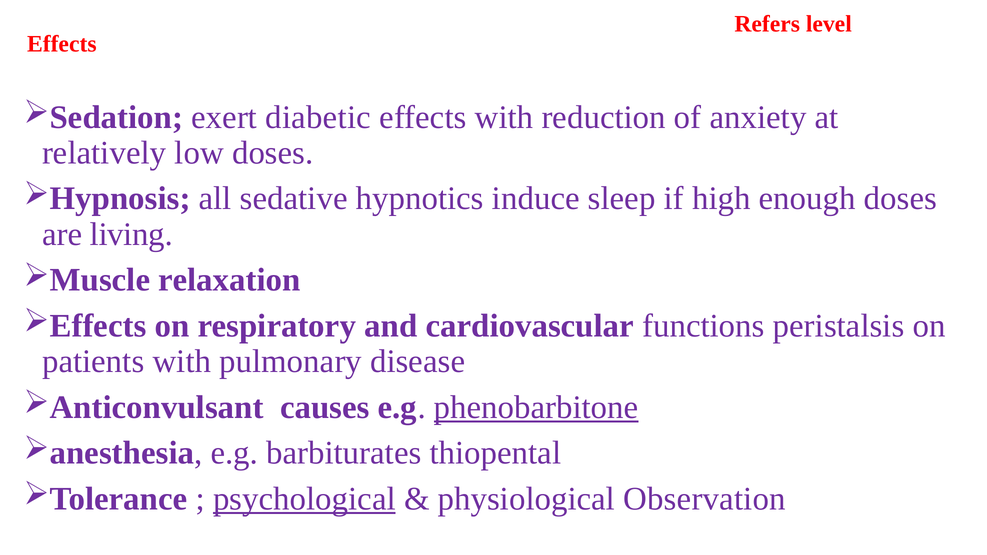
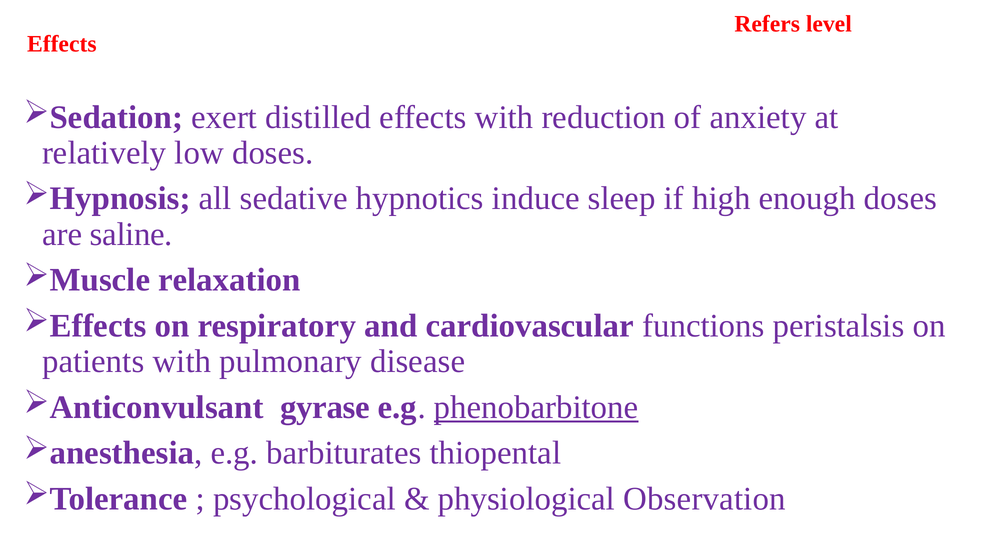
diabetic: diabetic -> distilled (318, 117)
living: living -> saline (131, 234)
causes: causes -> gyrase (325, 407)
psychological underline: present -> none (304, 499)
